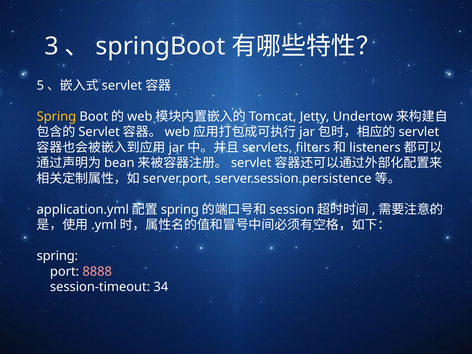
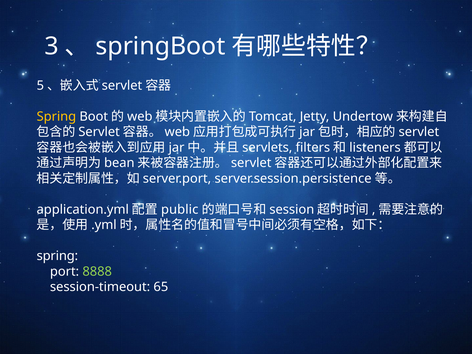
spring: spring -> public (180, 210)
8888 colour: pink -> light green (97, 272)
34: 34 -> 65 (161, 287)
